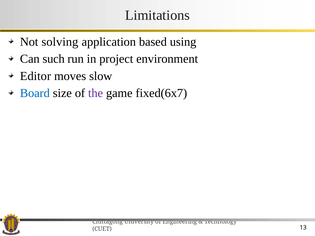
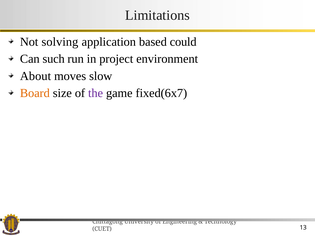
using: using -> could (183, 42)
Editor: Editor -> About (35, 76)
Board colour: blue -> orange (35, 93)
